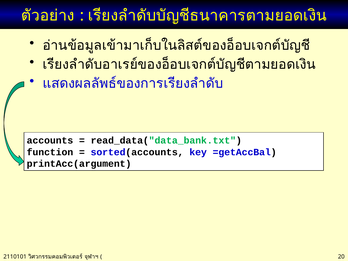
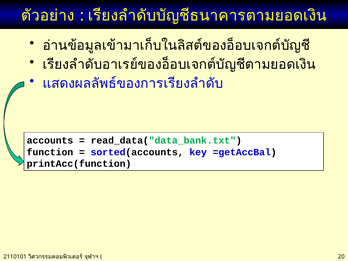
printAcc(argument: printAcc(argument -> printAcc(function (79, 164)
